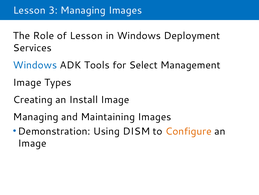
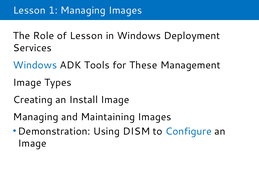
3: 3 -> 1 (53, 10)
Select: Select -> These (143, 65)
Configure colour: orange -> blue (188, 131)
